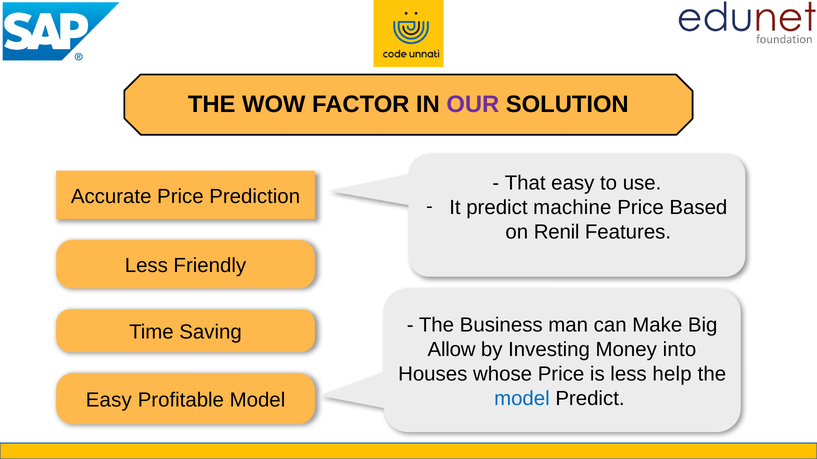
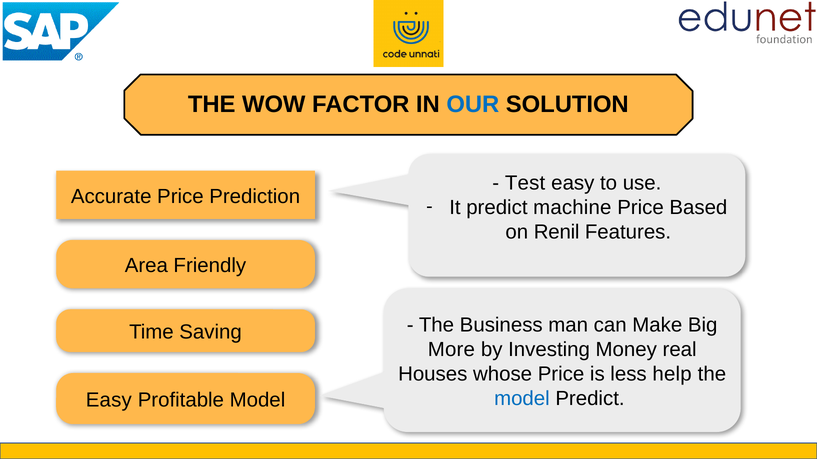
OUR colour: purple -> blue (473, 105)
That: That -> Test (525, 183)
Less: Less -> Area (146, 266)
Allow: Allow -> More (451, 350)
into: into -> real (680, 350)
